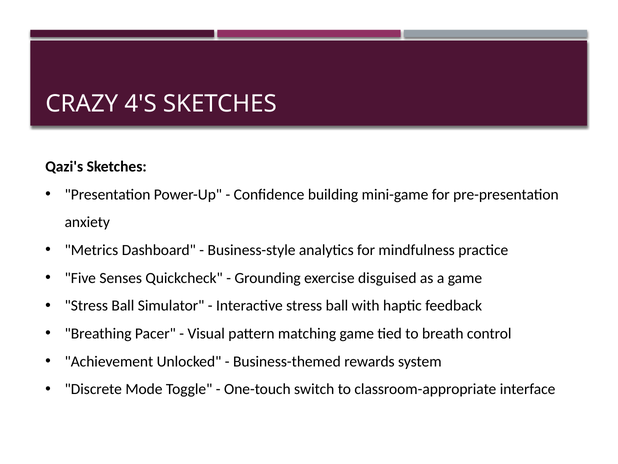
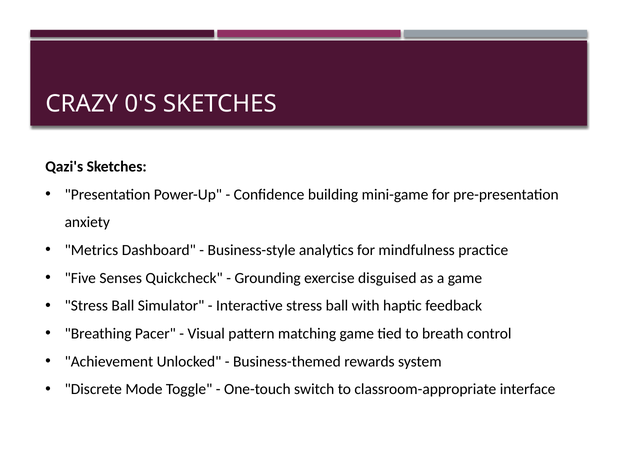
4'S: 4'S -> 0'S (141, 104)
